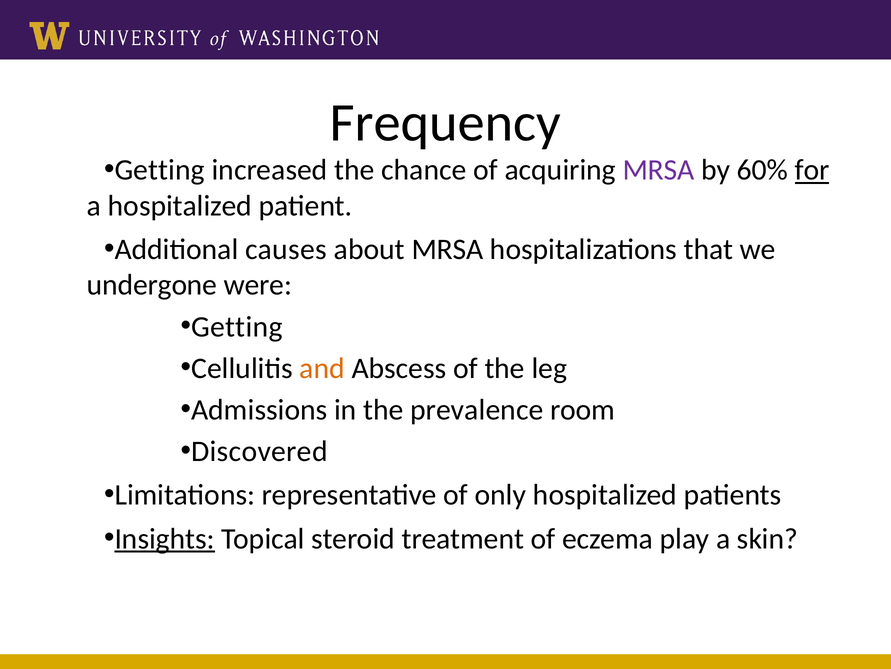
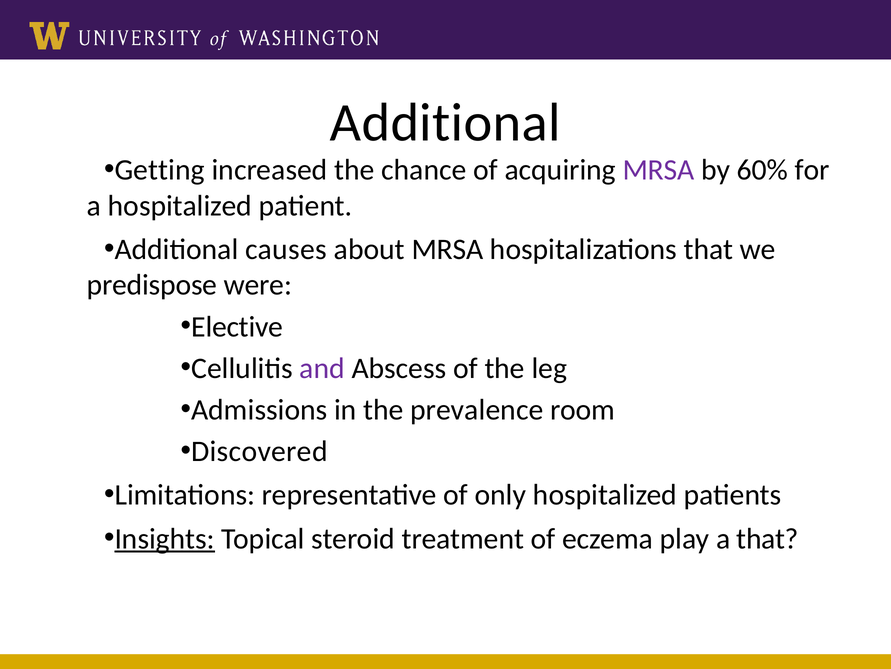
Frequency: Frequency -> Additional (445, 123)
for underline: present -> none (812, 170)
undergone: undergone -> predispose (152, 285)
Getting: Getting -> Elective (237, 326)
and colour: orange -> purple (322, 368)
a skin: skin -> that (768, 538)
